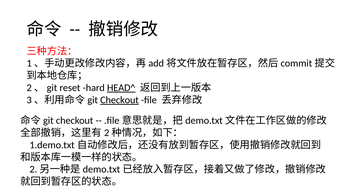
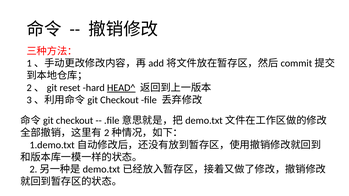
Checkout underline: present -> none (119, 100)
